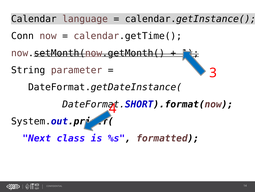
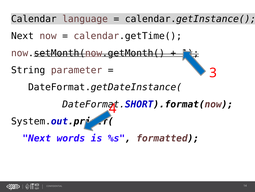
Conn: Conn -> Next (22, 36)
class: class -> words (71, 138)
